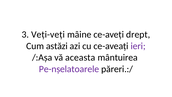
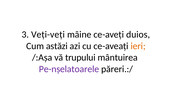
drept: drept -> duios (138, 34)
ieri colour: purple -> orange (138, 46)
aceasta: aceasta -> trupului (80, 57)
